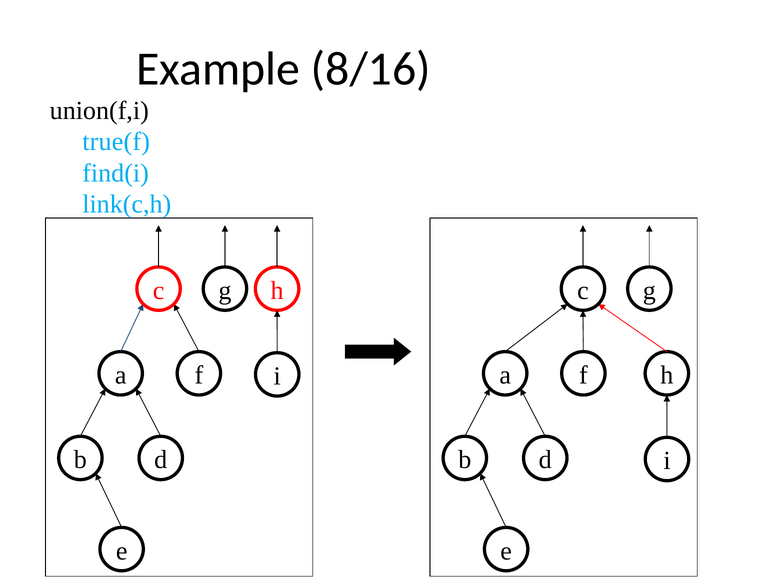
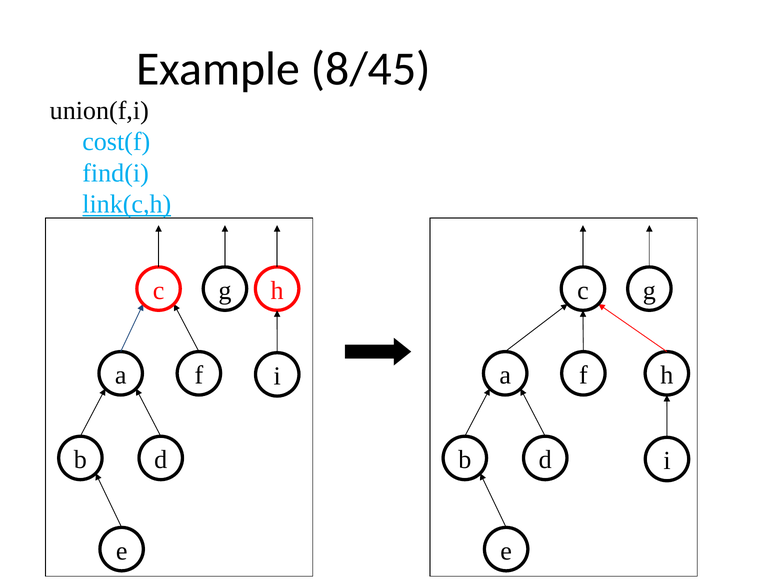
8/16: 8/16 -> 8/45 (371, 69)
true(f: true(f -> cost(f (116, 142)
link(c,h underline: none -> present (127, 205)
